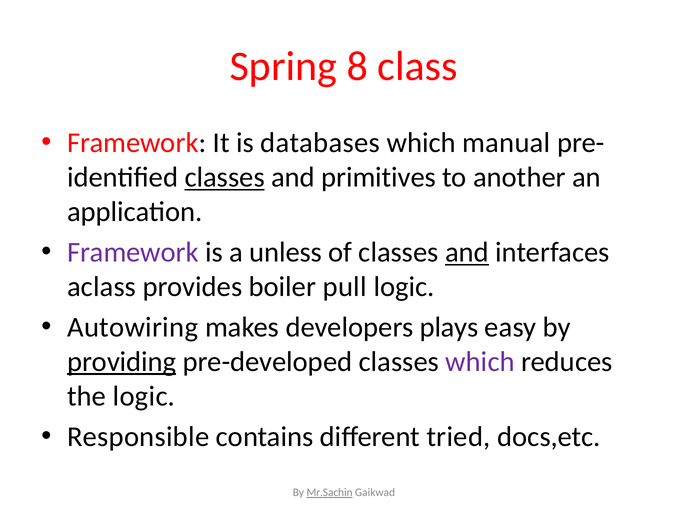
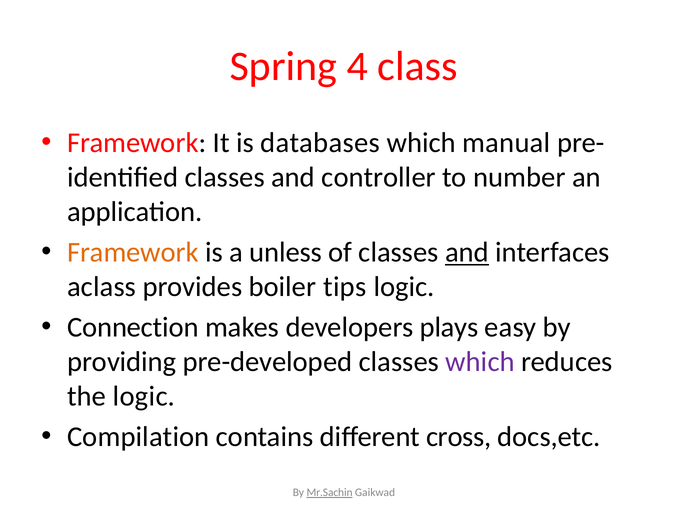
8: 8 -> 4 (357, 67)
classes underline: present -> none (225, 177)
primitives: primitives -> controller (379, 177)
another: another -> number (519, 177)
Framework colour: purple -> orange (133, 252)
pull: pull -> tips (345, 287)
Autowiring: Autowiring -> Connection (133, 327)
providing underline: present -> none (122, 362)
Responsible: Responsible -> Compilation (138, 437)
tried: tried -> cross (459, 437)
